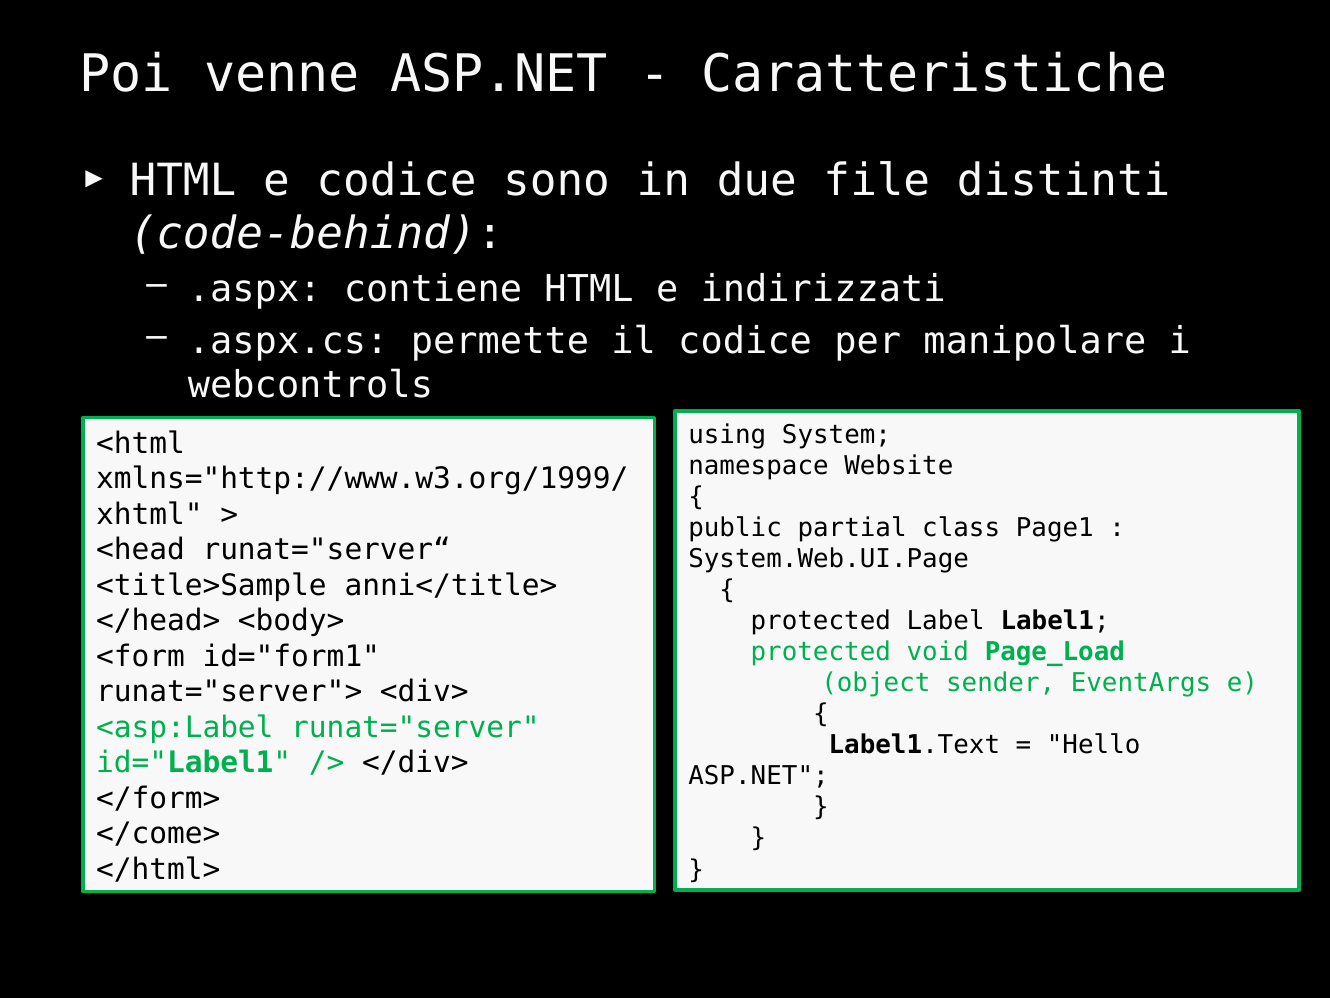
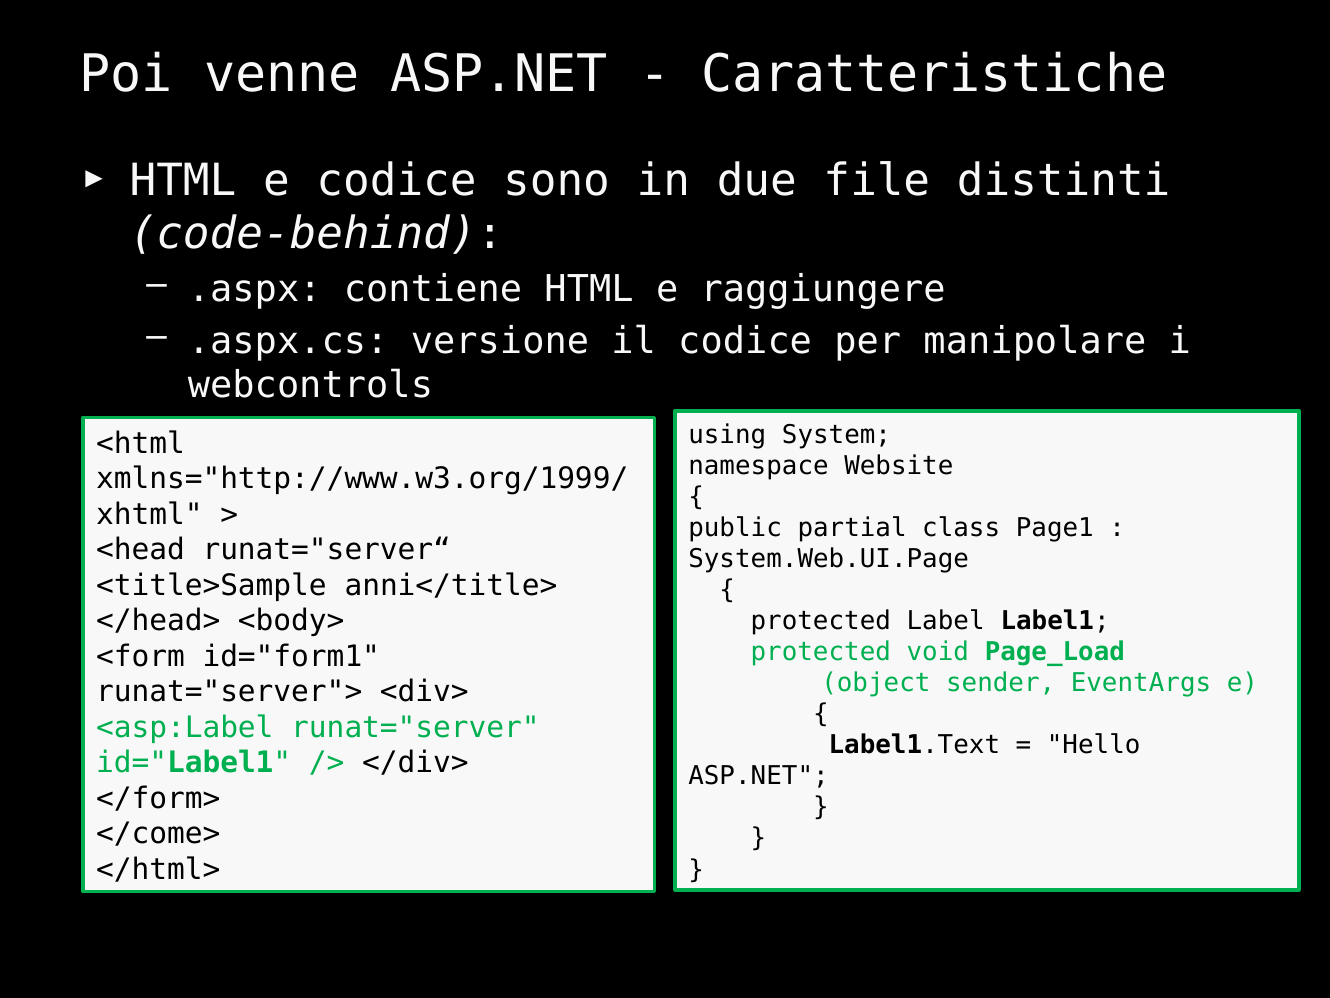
indirizzati: indirizzati -> raggiungere (823, 289)
permette: permette -> versione (500, 341)
